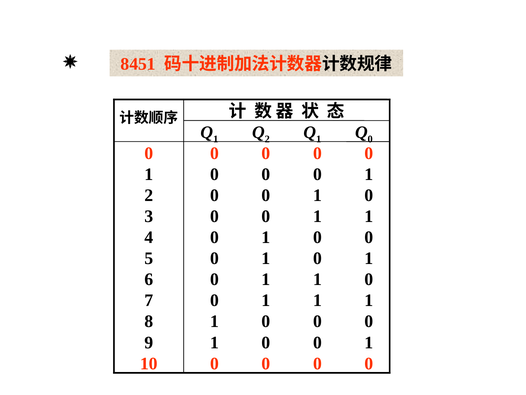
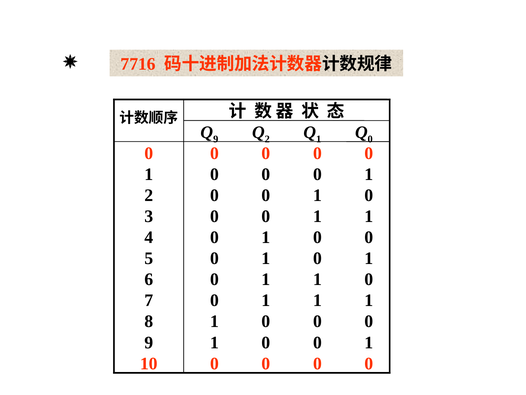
8451: 8451 -> 7716 (138, 64)
1: 1 -> 9 (216, 139)
